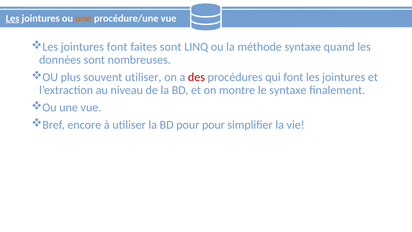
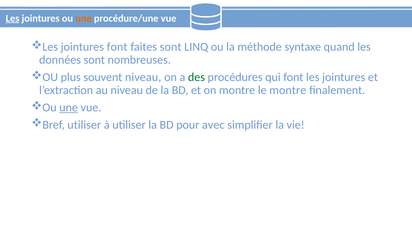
souvent utiliser: utiliser -> niveau (143, 77)
des colour: red -> green (196, 77)
le syntaxe: syntaxe -> montre (288, 90)
une underline: none -> present (69, 107)
Bref encore: encore -> utiliser (84, 125)
pour pour: pour -> avec (213, 125)
